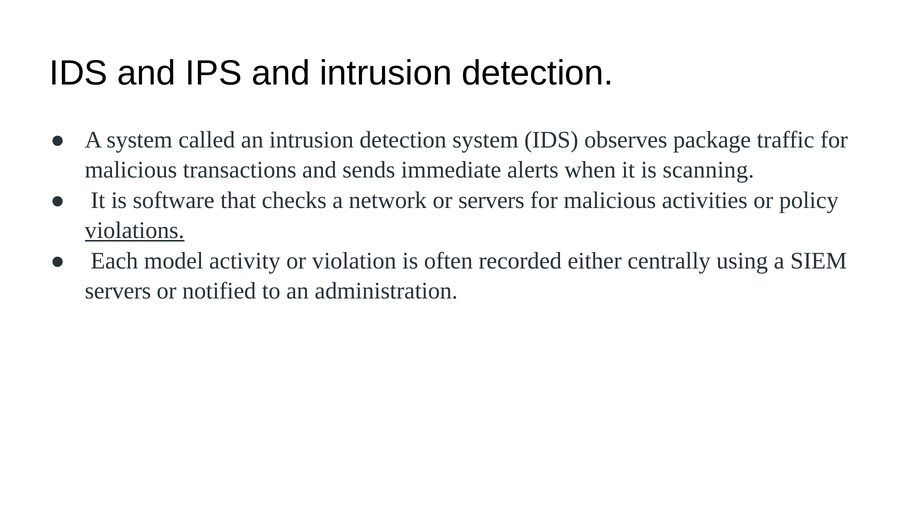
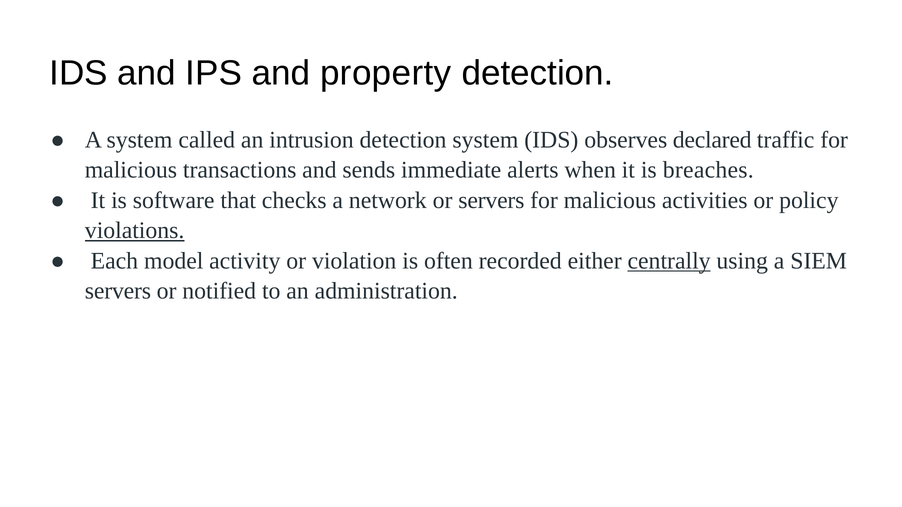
and intrusion: intrusion -> property (386, 73)
package: package -> declared (712, 140)
scanning: scanning -> breaches (708, 170)
centrally underline: none -> present (669, 261)
